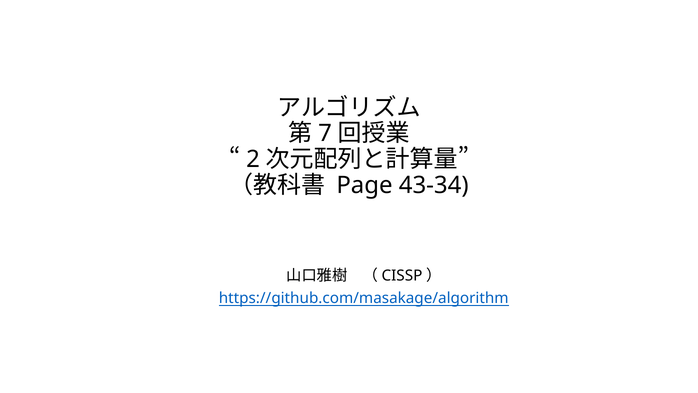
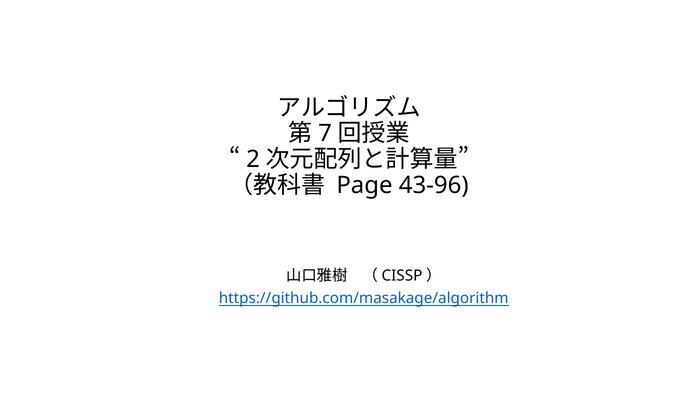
43-34: 43-34 -> 43-96 (434, 185)
